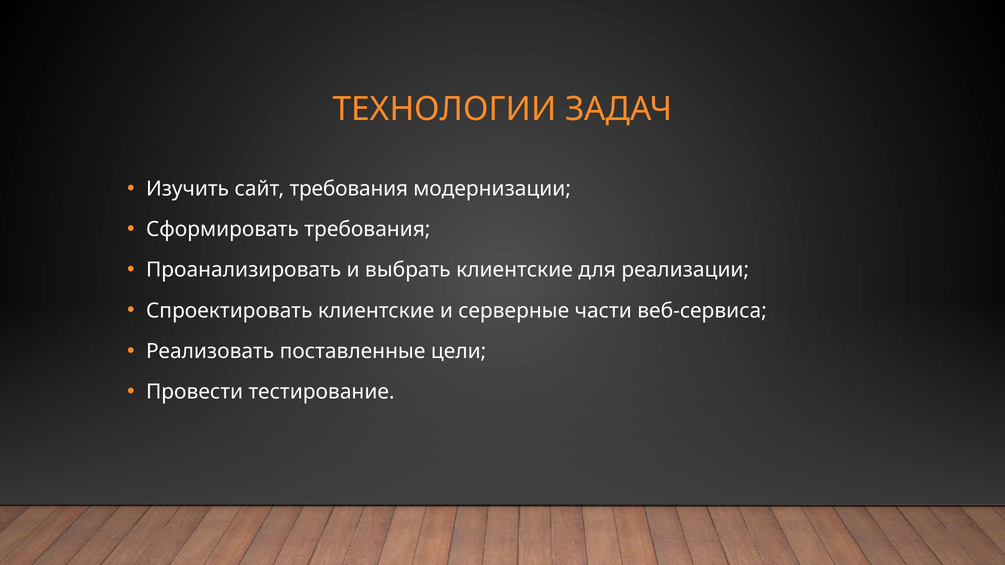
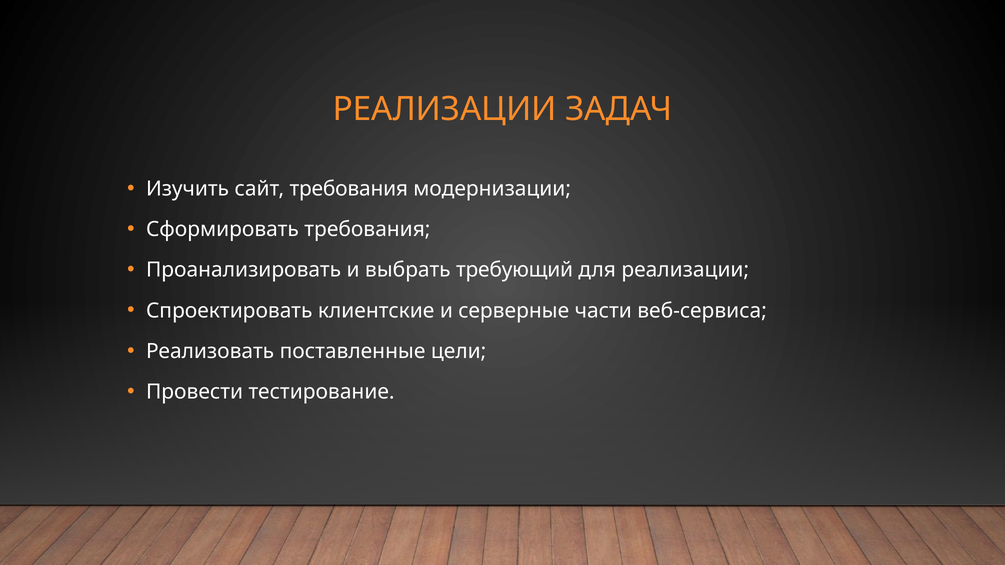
ТЕХНОЛОГИИ: ТЕХНОЛОГИИ -> РЕАЛИЗАЦИИ (445, 109)
выбрать клиентские: клиентские -> требующий (515, 270)
